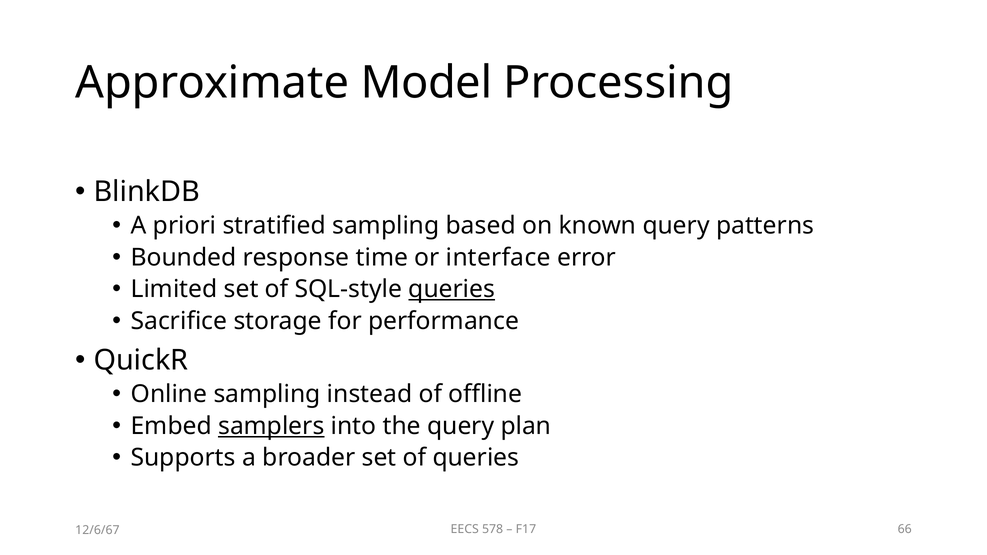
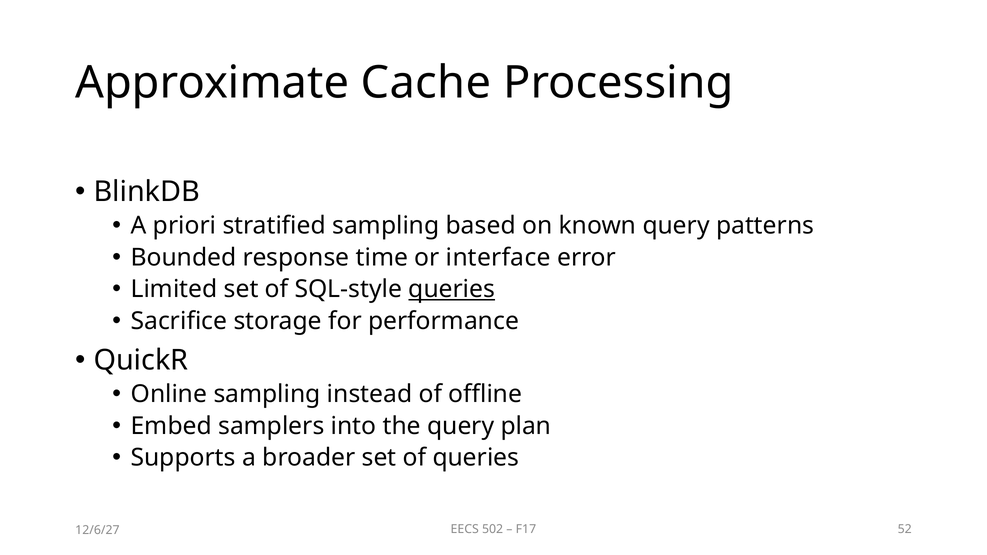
Model: Model -> Cache (426, 83)
samplers underline: present -> none (271, 426)
578: 578 -> 502 (493, 529)
66: 66 -> 52 (905, 529)
12/6/67: 12/6/67 -> 12/6/27 (97, 530)
